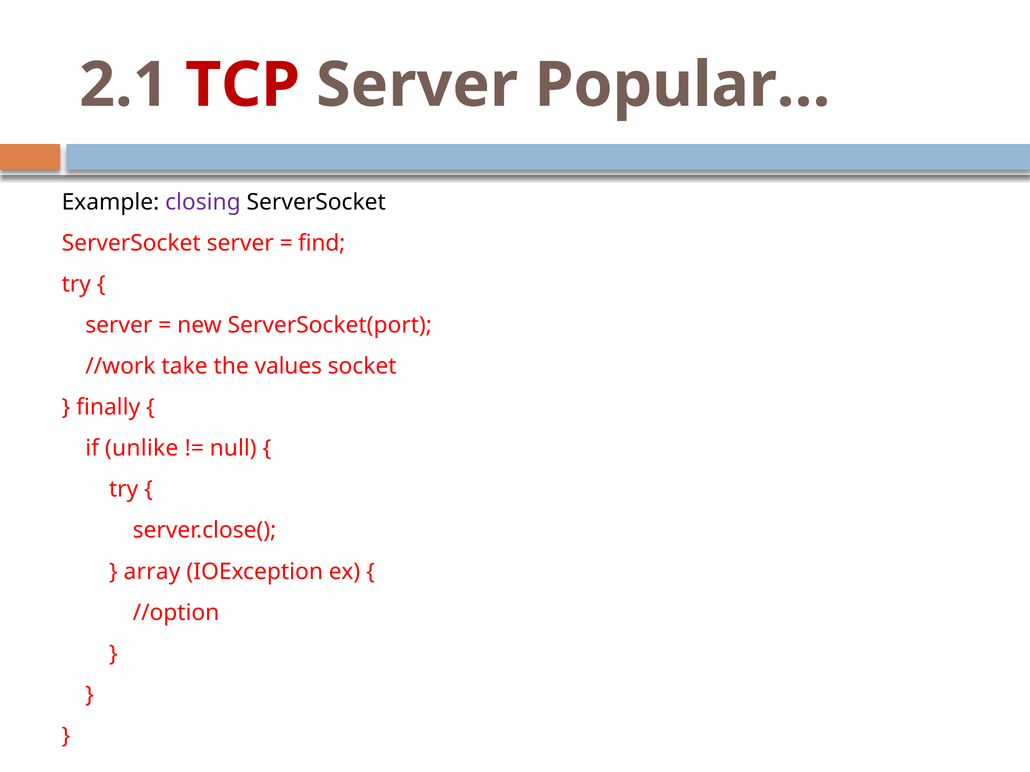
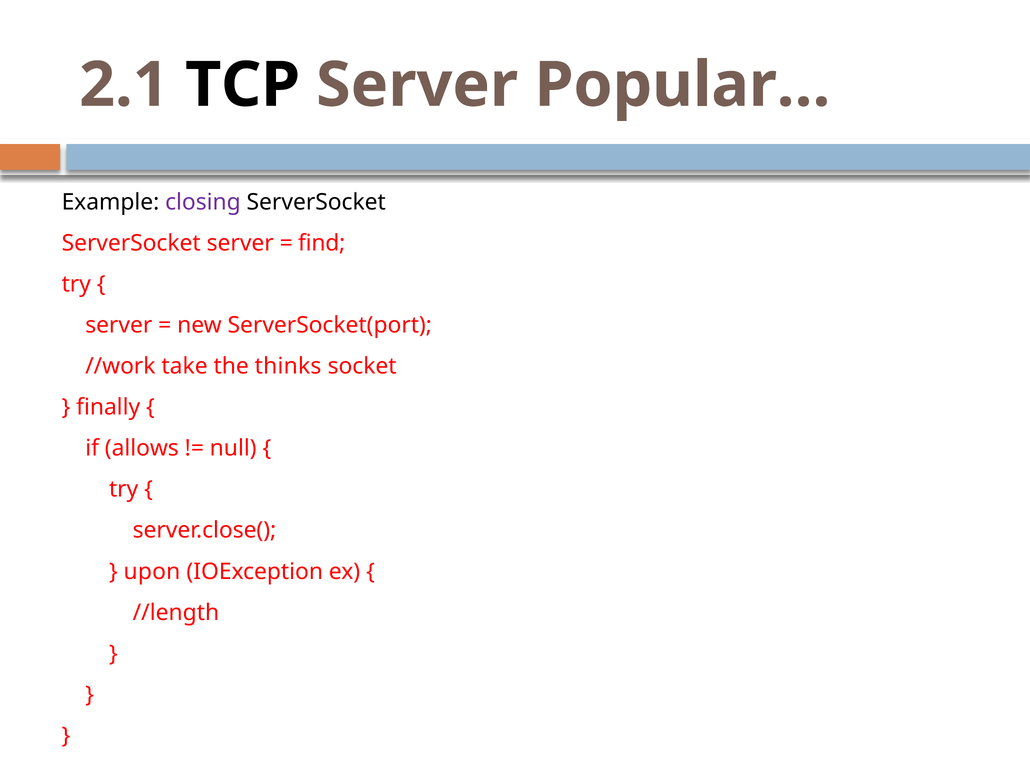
TCP colour: red -> black (243, 85)
values: values -> thinks (288, 366)
unlike: unlike -> allows (142, 449)
array: array -> upon (152, 572)
//option: //option -> //length (176, 613)
